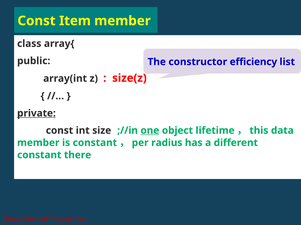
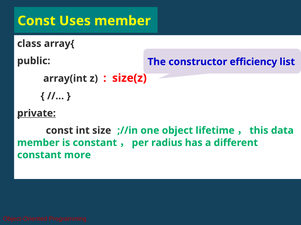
Item: Item -> Uses (75, 21)
one underline: present -> none (150, 131)
there: there -> more (78, 155)
